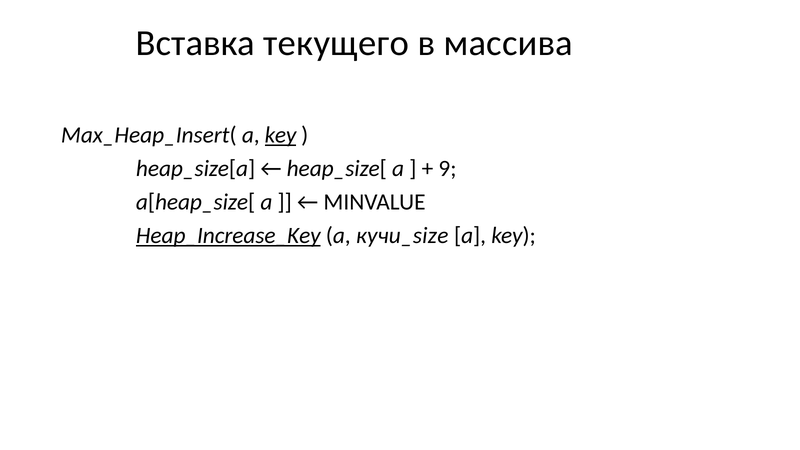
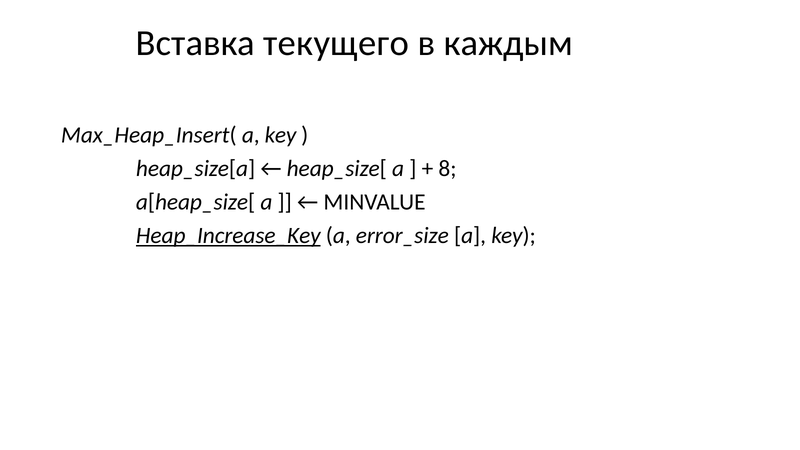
массива: массива -> каждым (508, 43)
key underline: present -> none (280, 135)
9: 9 -> 8 (448, 169)
кучи_size: кучи_size -> error_size (402, 236)
